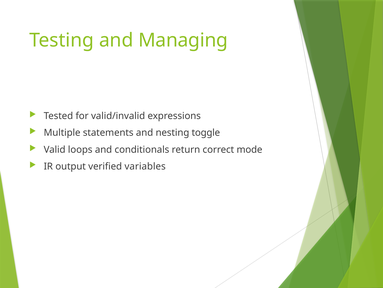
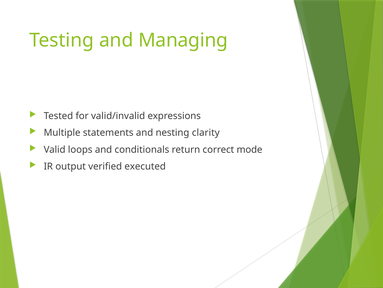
toggle: toggle -> clarity (206, 132)
variables: variables -> executed (145, 166)
